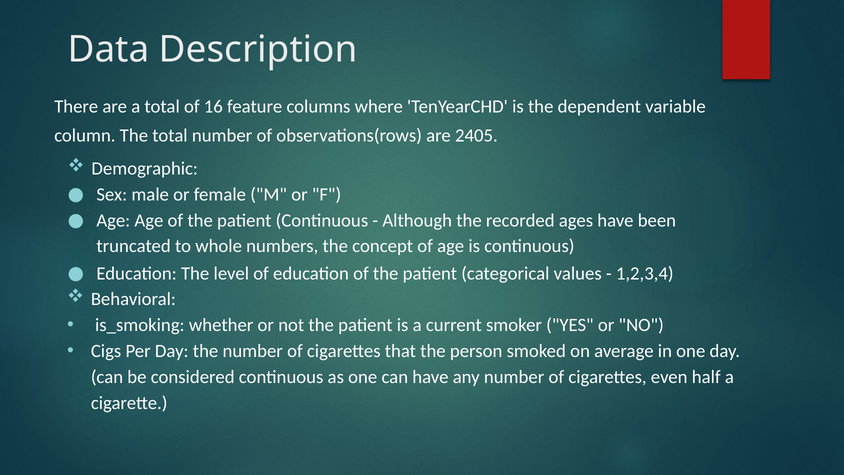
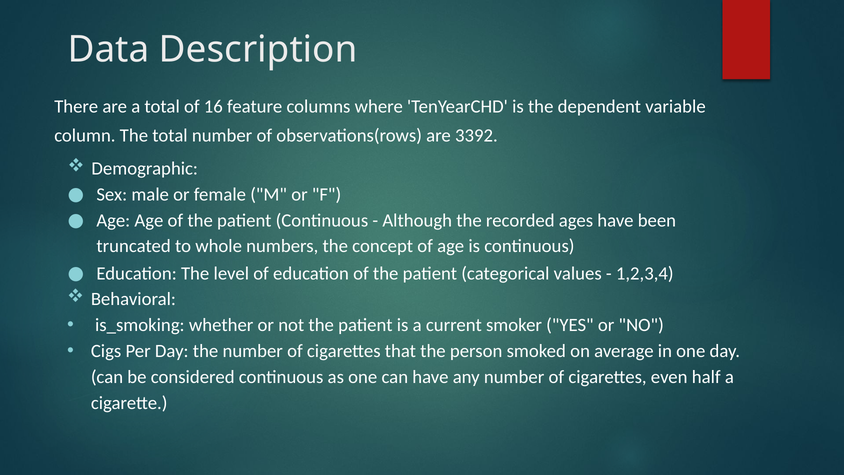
2405: 2405 -> 3392 (476, 136)
